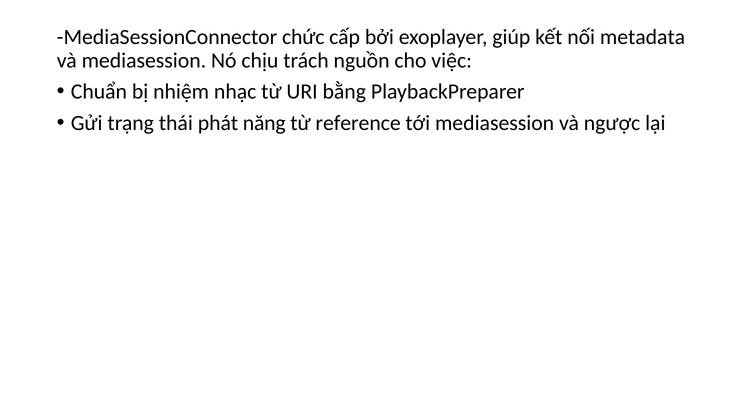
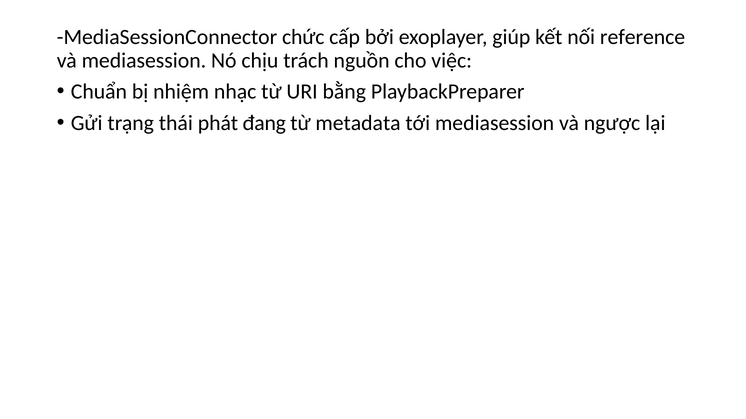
metadata: metadata -> reference (643, 37)
năng: năng -> đang (264, 123)
reference: reference -> metadata (358, 123)
